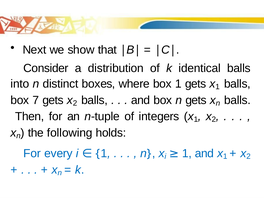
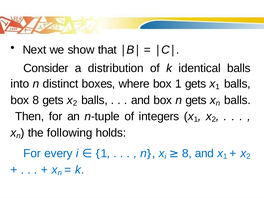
box 7: 7 -> 8 (36, 100)
1: 1 -> 8 (187, 153)
